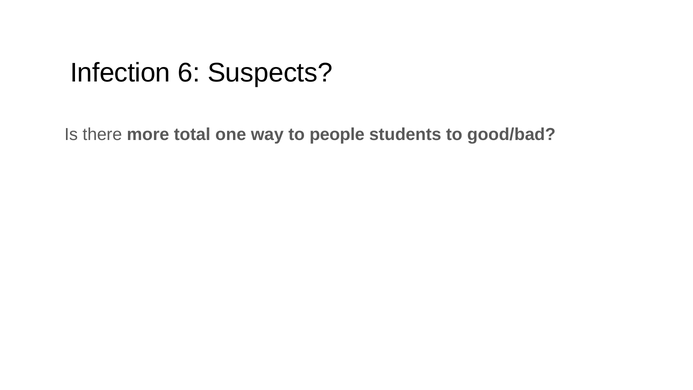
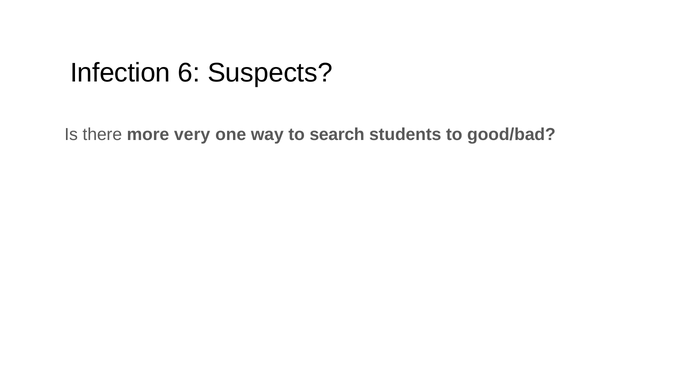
total: total -> very (192, 134)
people: people -> search (337, 134)
